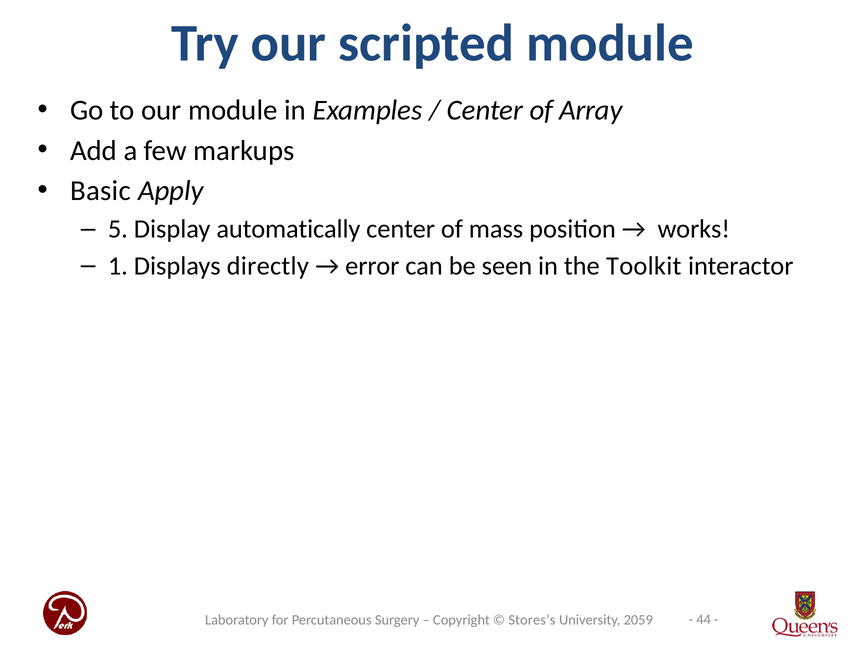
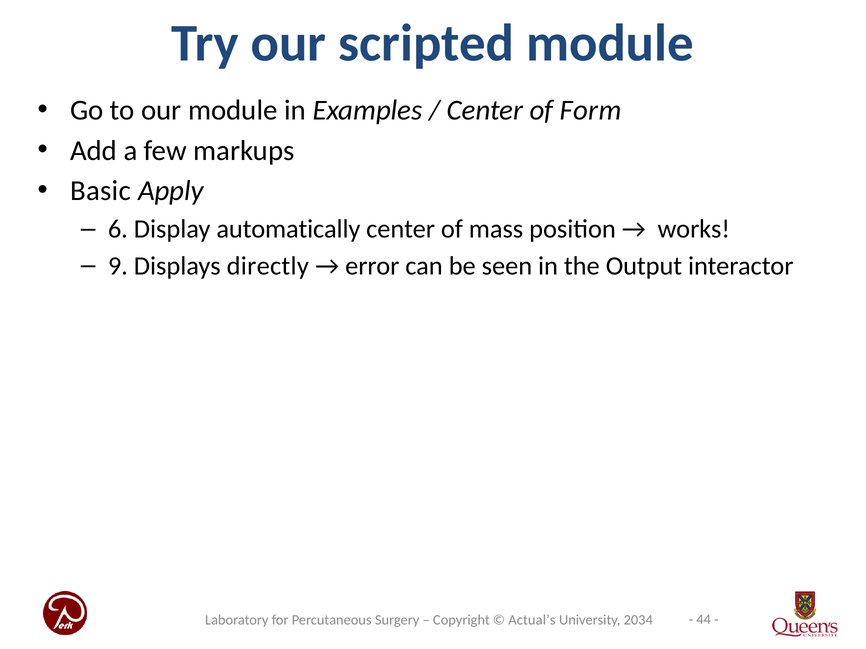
Array: Array -> Form (591, 110)
5: 5 -> 6 (118, 229)
1: 1 -> 9 (118, 266)
Toolkit: Toolkit -> Output (644, 266)
Stores’s: Stores’s -> Actual’s (532, 620)
2059: 2059 -> 2034 (638, 620)
